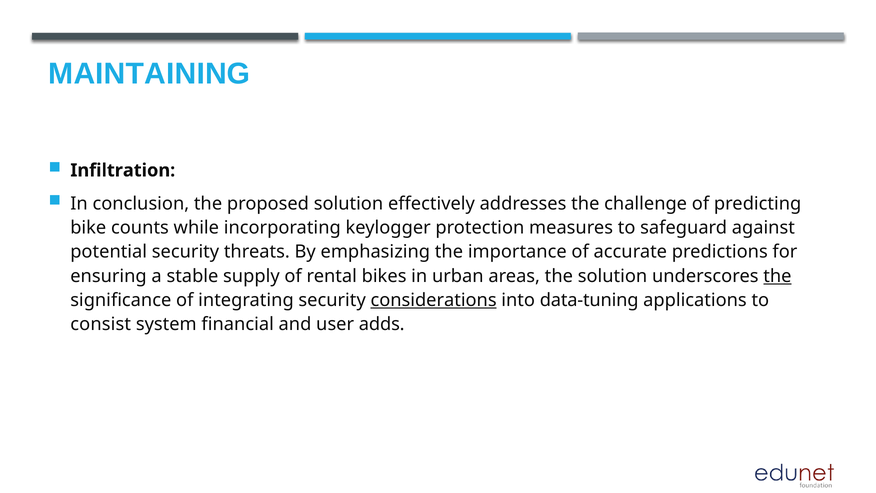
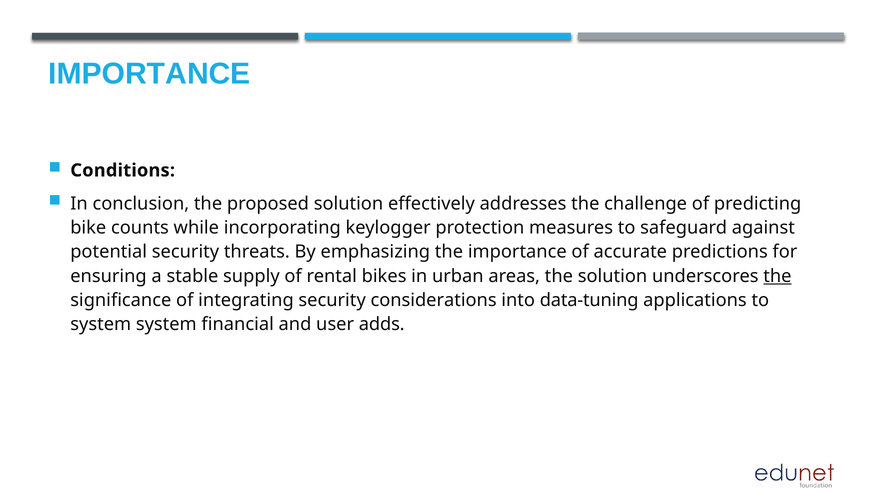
MAINTAINING: MAINTAINING -> IMPORTANCE (149, 74)
Infiltration: Infiltration -> Conditions (123, 170)
considerations underline: present -> none (434, 300)
consist: consist -> system (101, 324)
